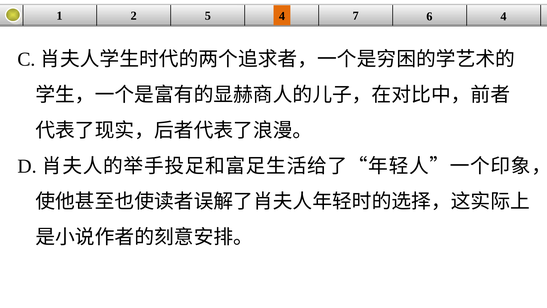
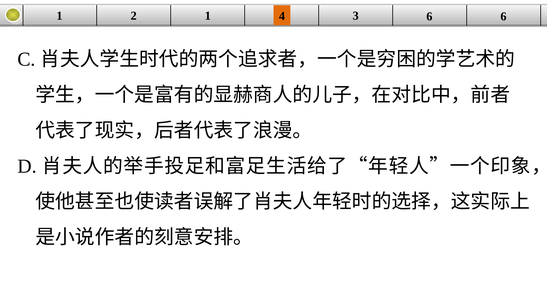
2 5: 5 -> 1 (208, 16)
7: 7 -> 3 (356, 16)
6 4: 4 -> 6 (504, 16)
